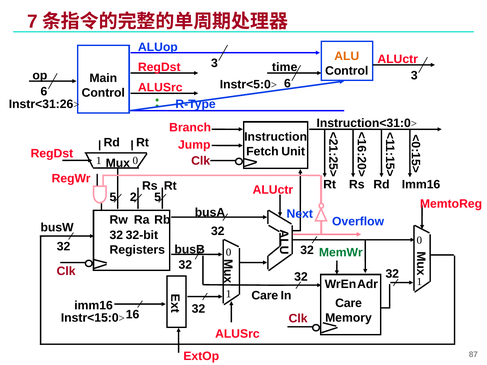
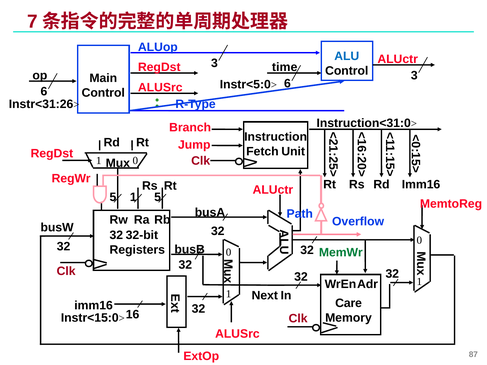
ALU colour: orange -> blue (347, 56)
5 2: 2 -> 1 (133, 197)
Next: Next -> Path (300, 214)
Care: Care -> Next (265, 296)
